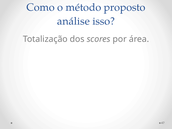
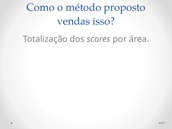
análise: análise -> vendas (74, 21)
